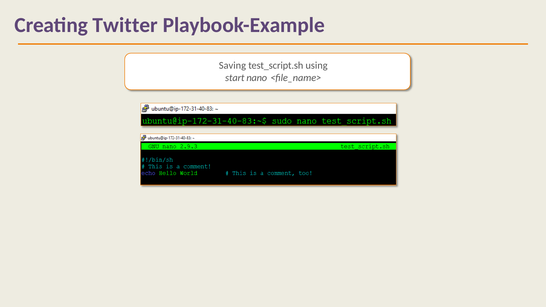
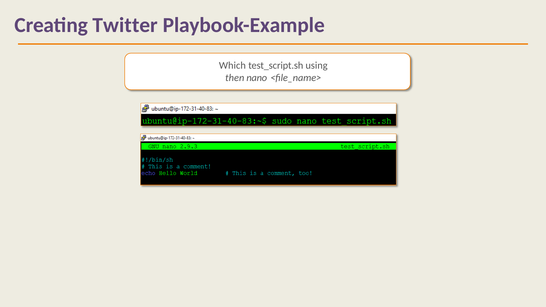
Saving: Saving -> Which (232, 65)
start: start -> then (235, 78)
